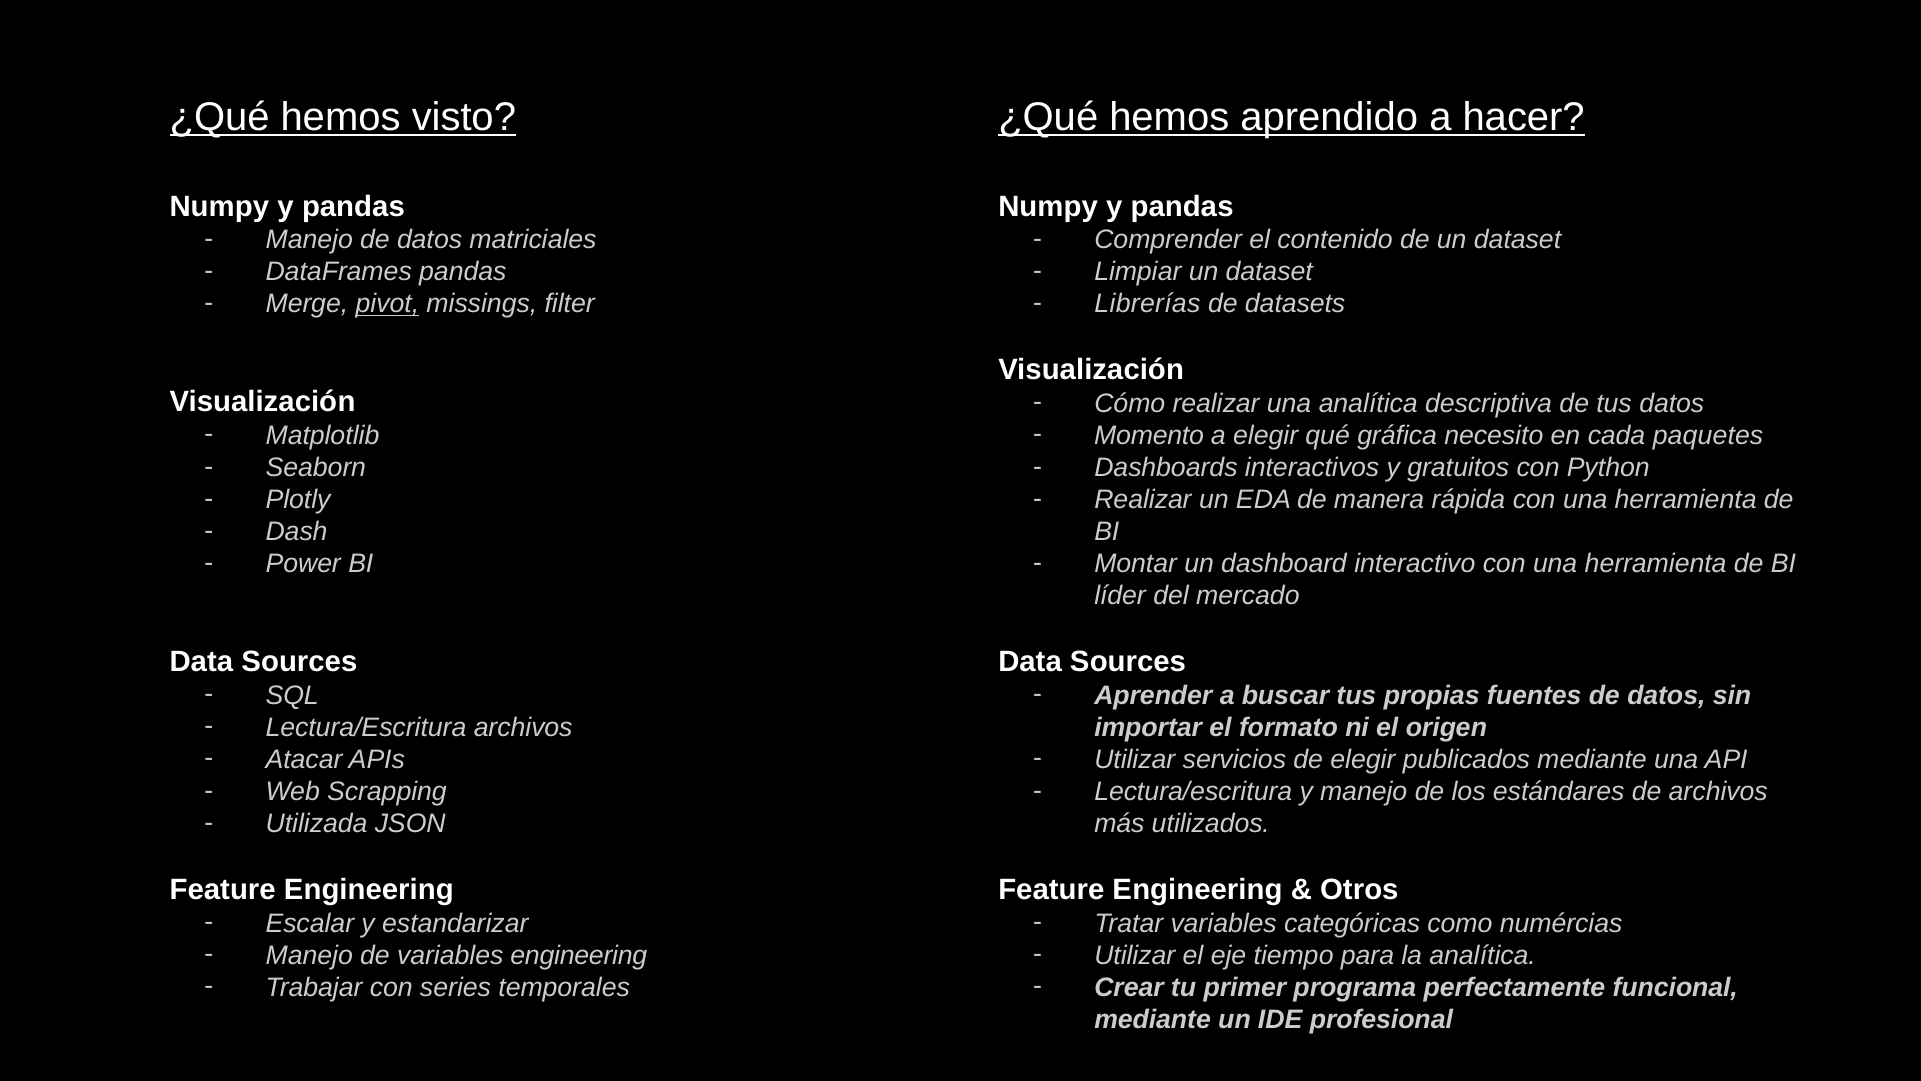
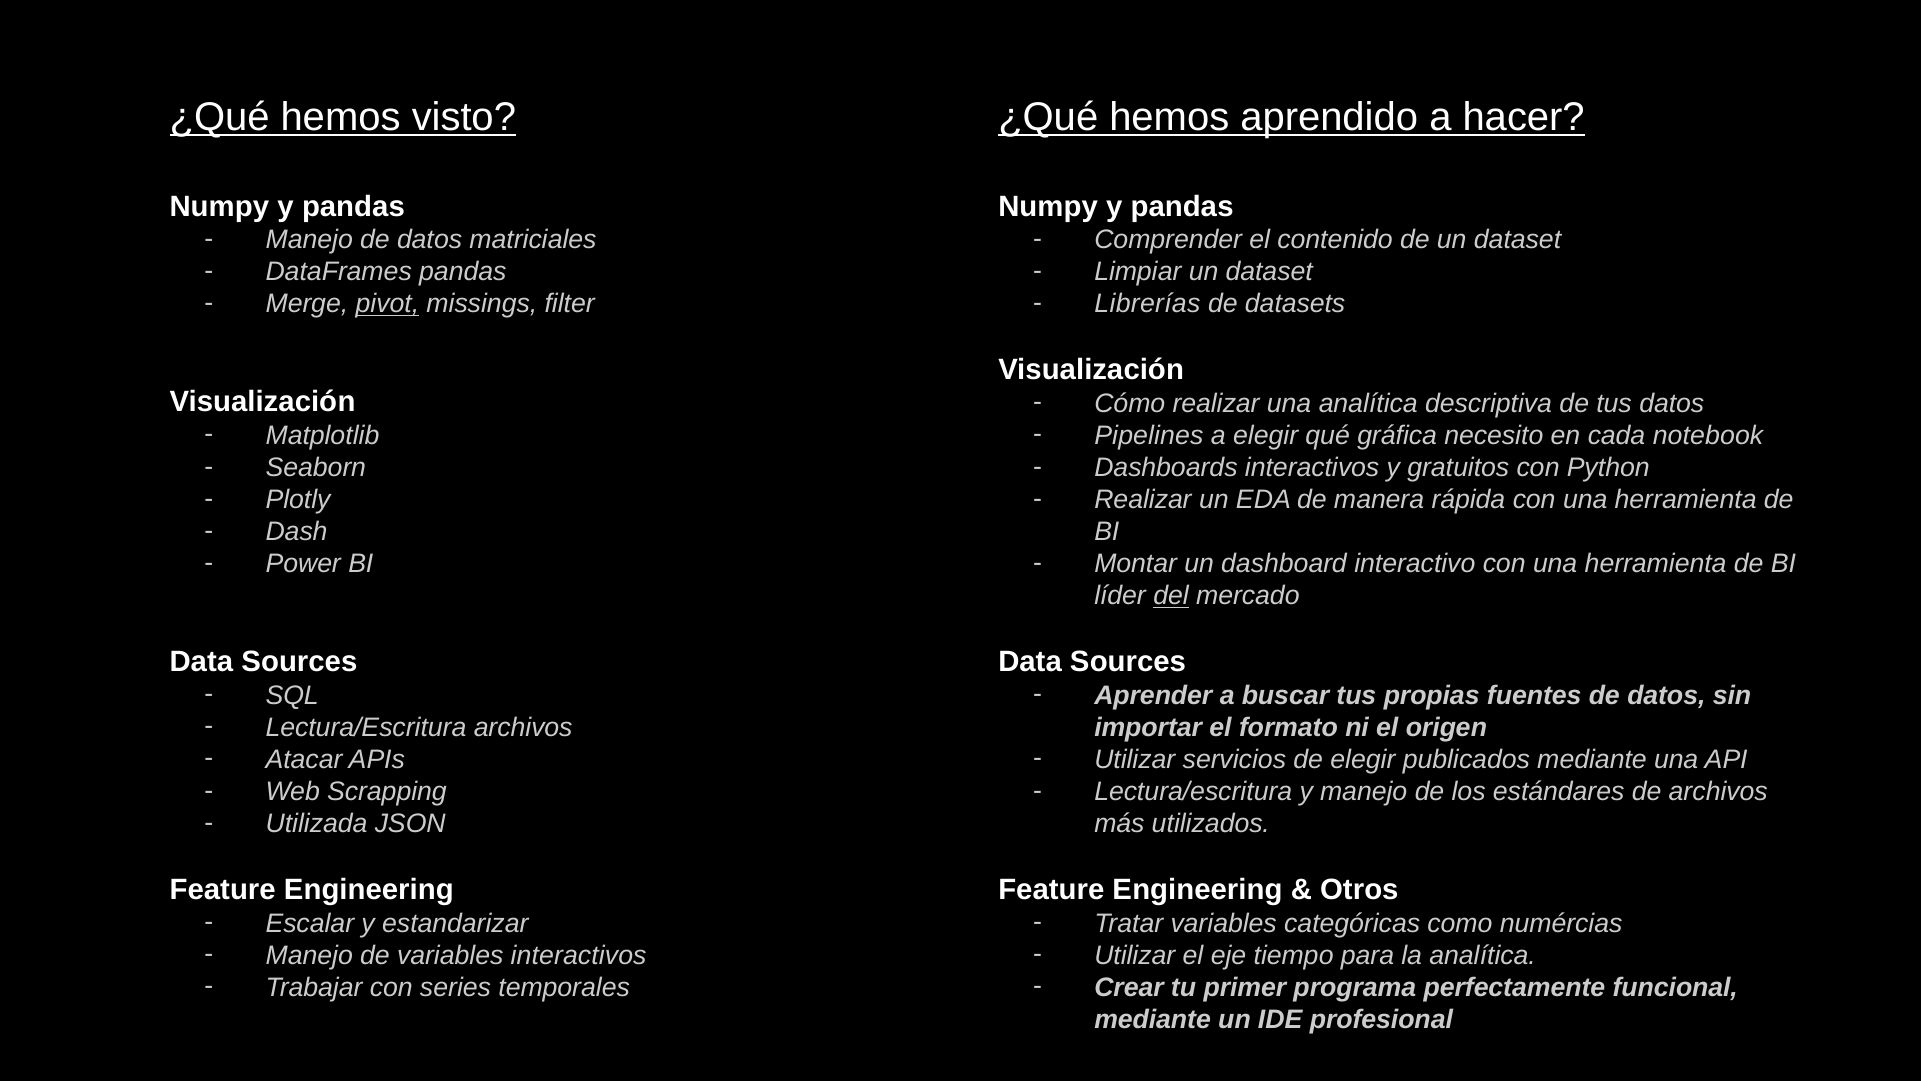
Momento: Momento -> Pipelines (1149, 436)
paquetes: paquetes -> notebook (1708, 436)
del underline: none -> present (1171, 596)
variables engineering: engineering -> interactivos (579, 955)
